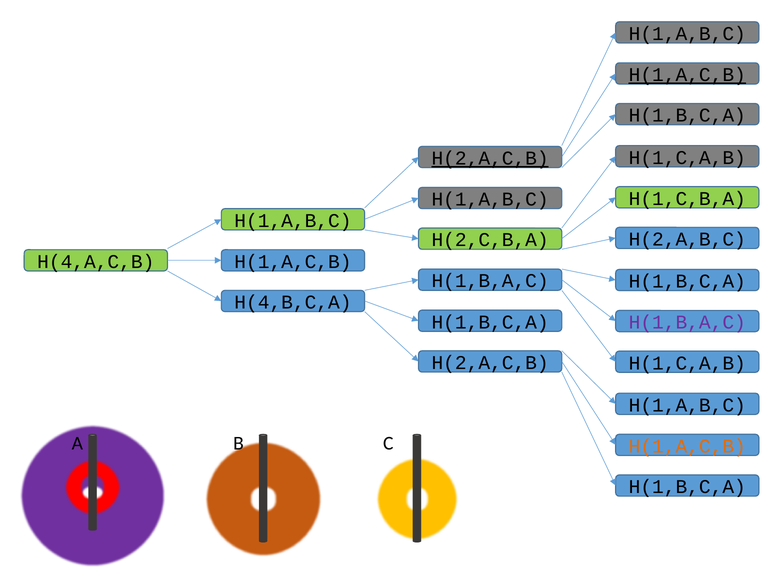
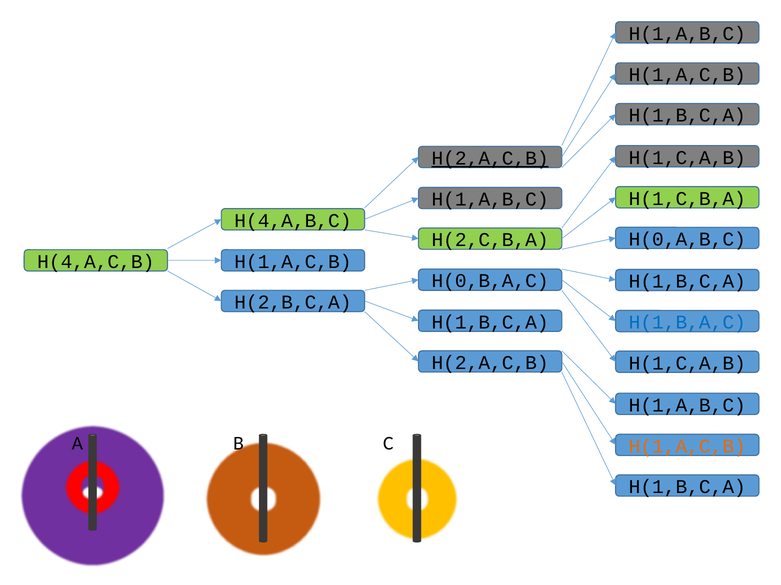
H(1,A,C,B underline: present -> none (687, 75)
H(1,A,B,C: H(1,A,B,C -> H(4,A,B,C (293, 221)
H(2,A,B,C: H(2,A,B,C -> H(0,A,B,C (687, 240)
H(1,B,A,C: H(1,B,A,C -> H(0,B,A,C (490, 281)
H(4,B,C,A: H(4,B,C,A -> H(2,B,C,A (293, 303)
H(1,B,A,C colour: purple -> blue (687, 323)
